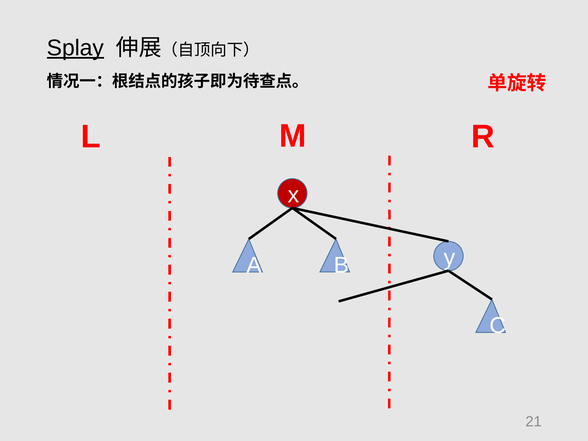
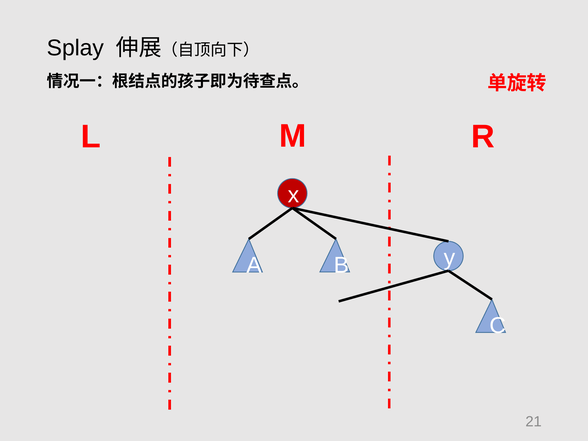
Splay underline: present -> none (76, 48)
